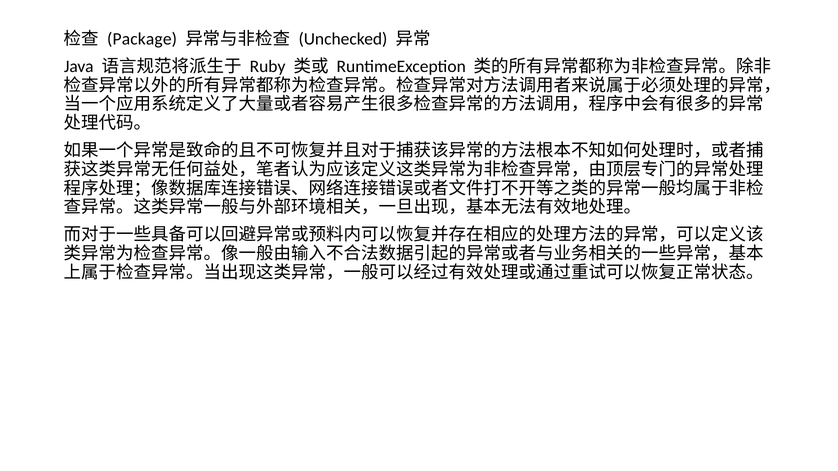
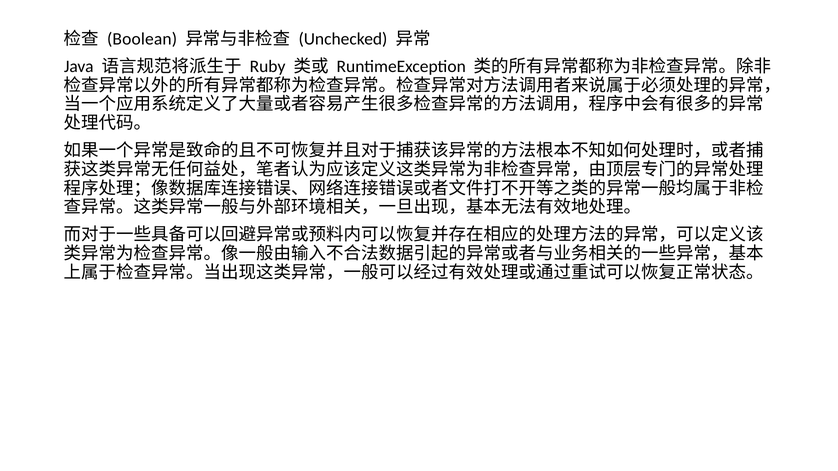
Package: Package -> Boolean (142, 39)
